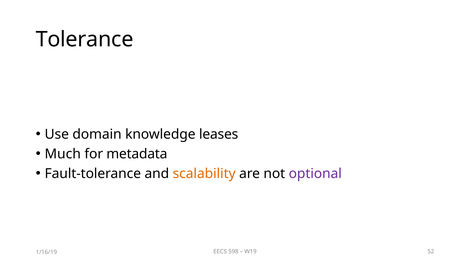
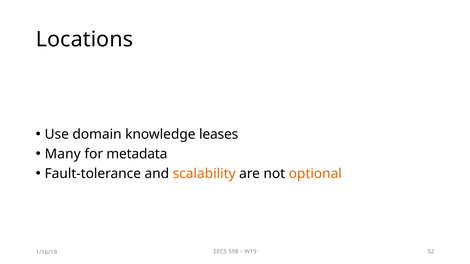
Tolerance: Tolerance -> Locations (84, 39)
Much: Much -> Many (63, 154)
optional colour: purple -> orange (315, 174)
